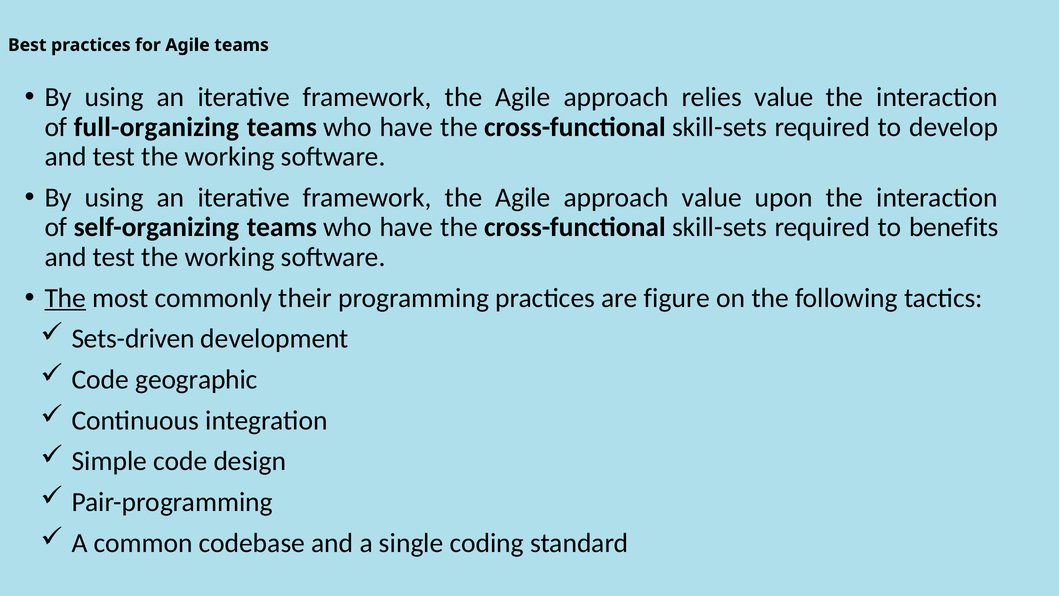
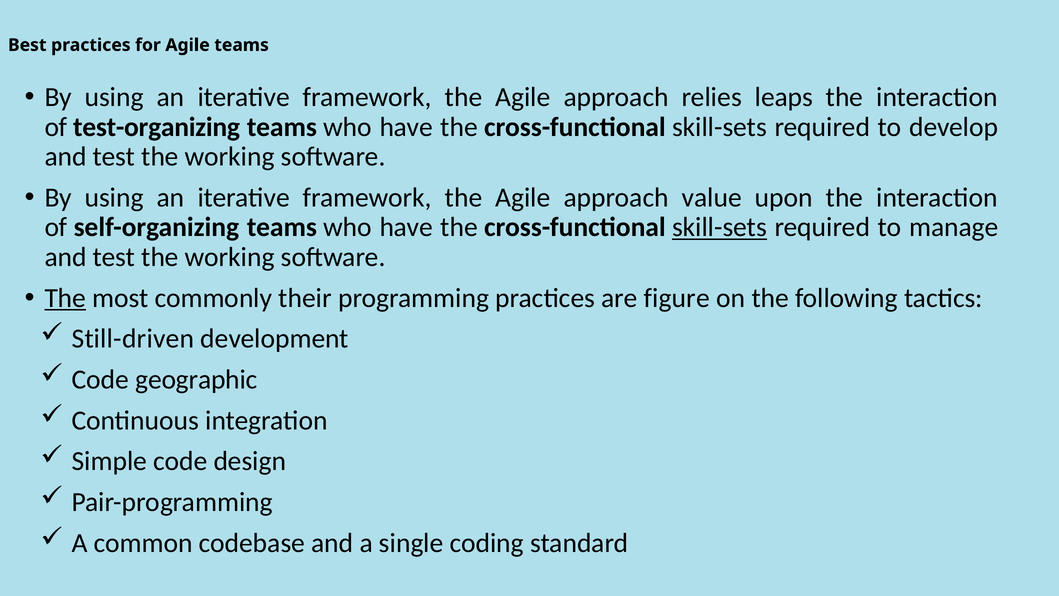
relies value: value -> leaps (784, 97)
full-organizing: full-organizing -> test-organizing (157, 127)
skill-sets underline: none -> present (720, 227)
benefits: benefits -> manage (954, 227)
Sets-driven: Sets-driven -> Still-driven (133, 339)
